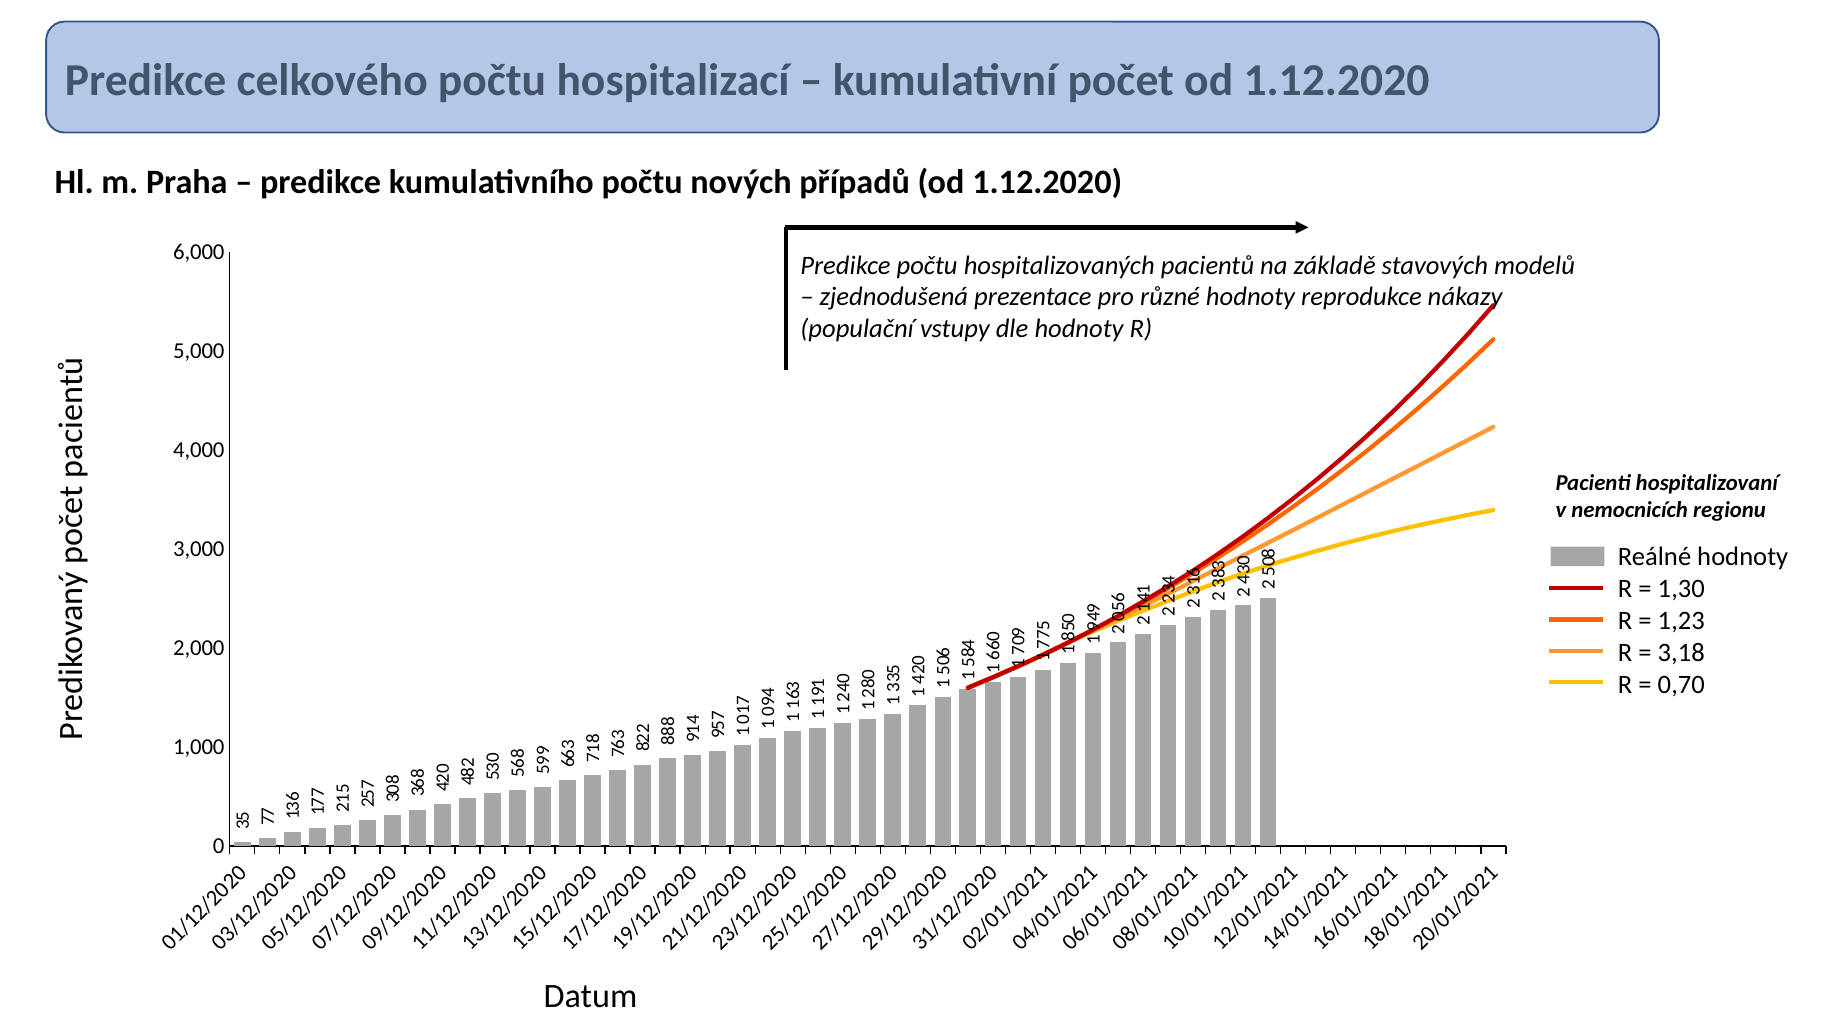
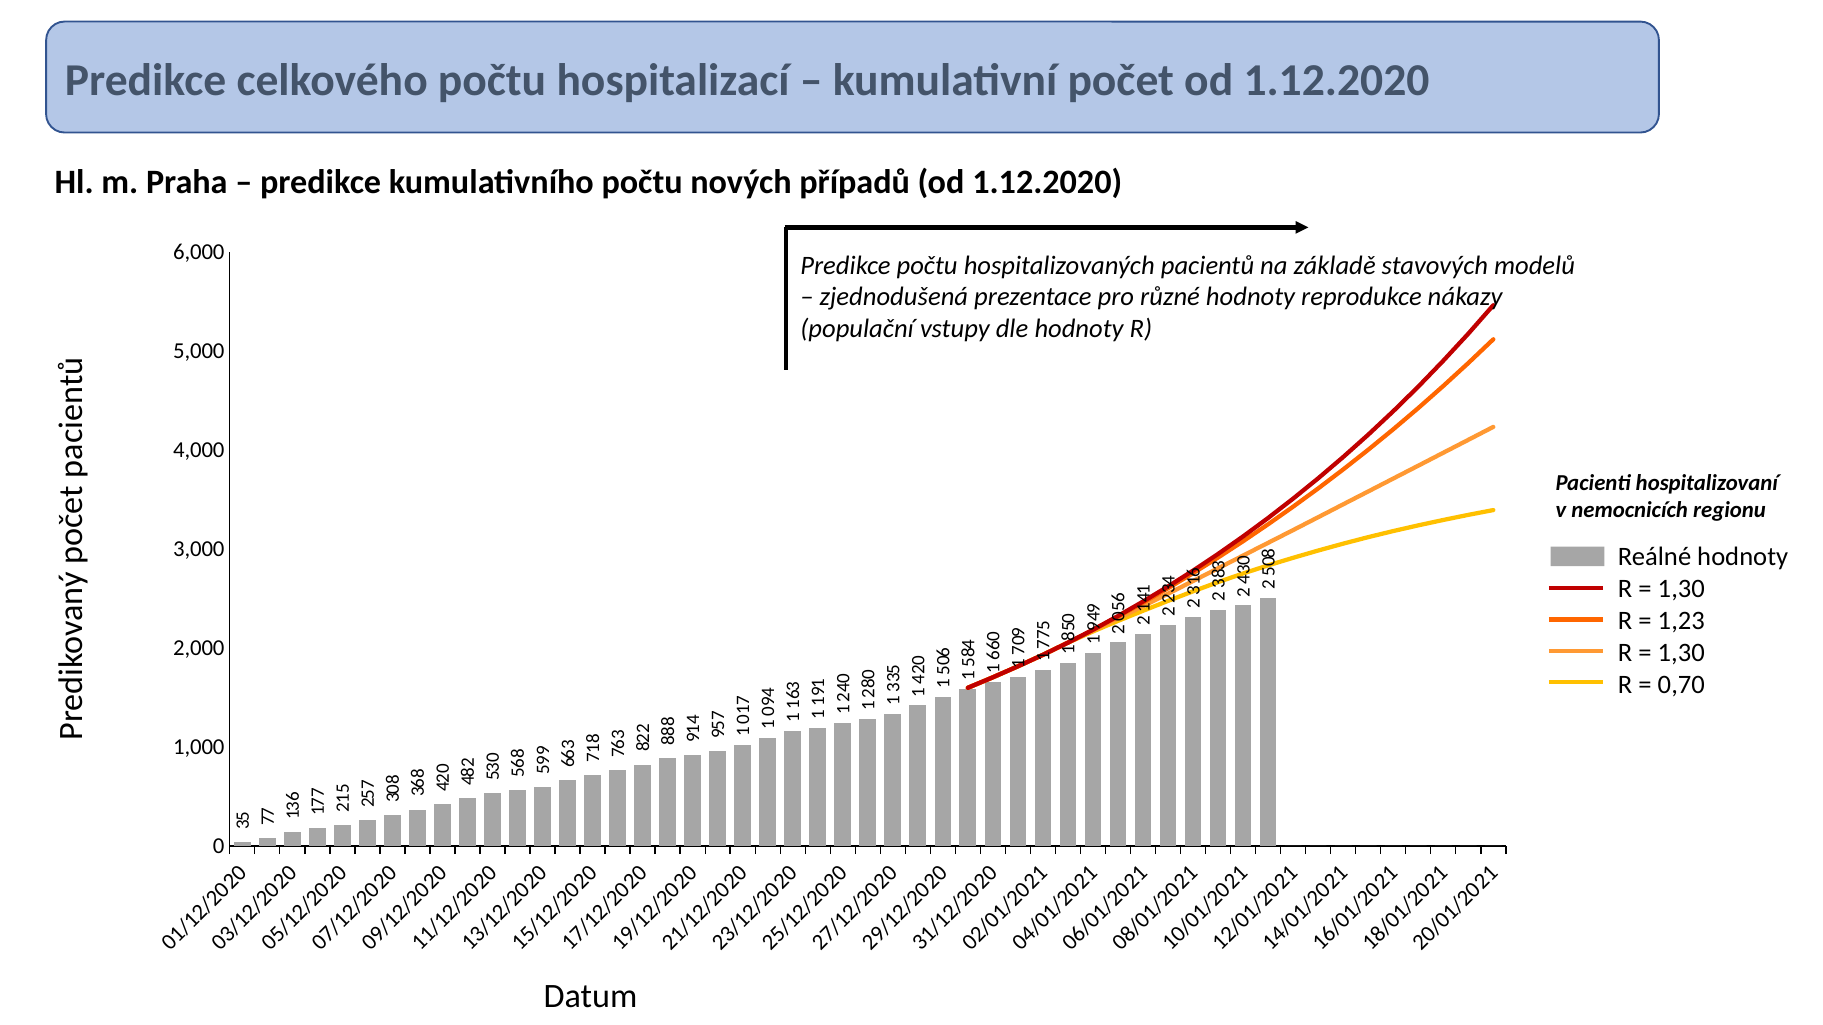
3,18: 3,18 -> 1,30 (1681, 653)
